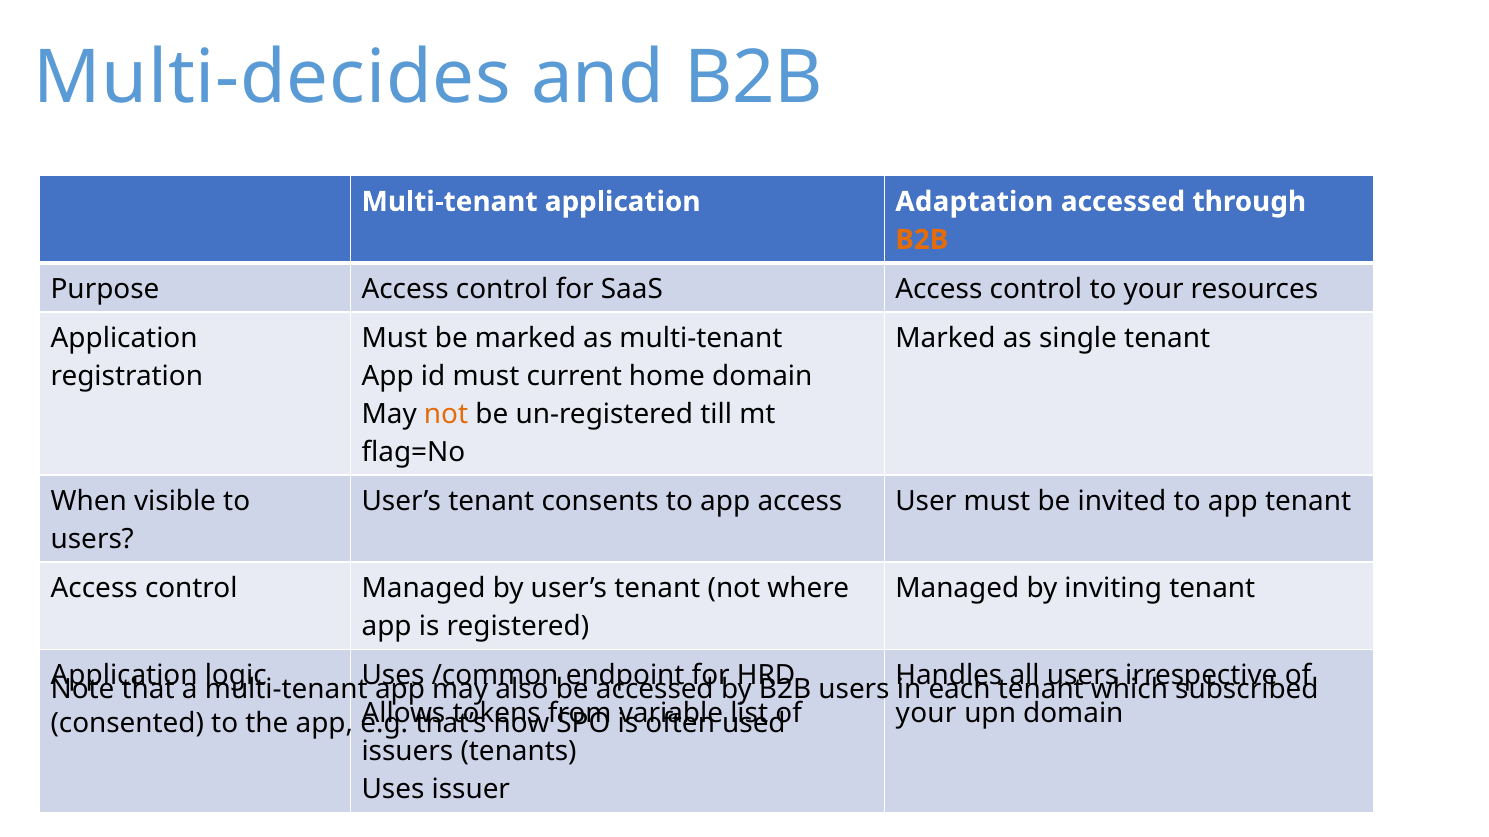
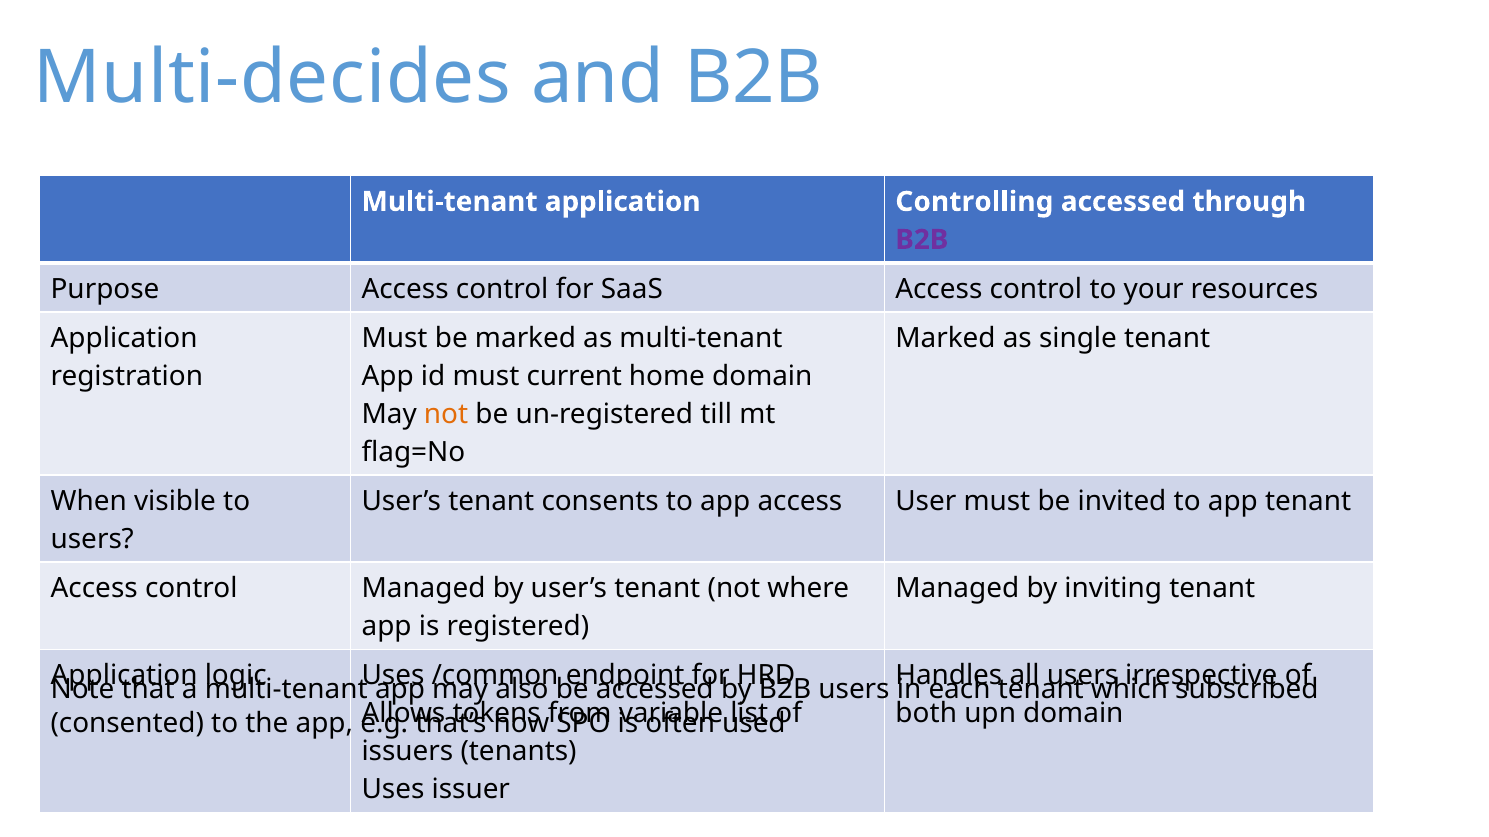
Adaptation: Adaptation -> Controlling (974, 202)
B2B colour: orange -> purple (922, 240)
your: your -> both (926, 714)
